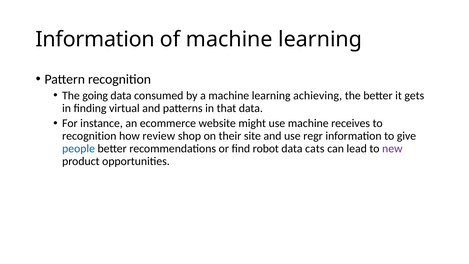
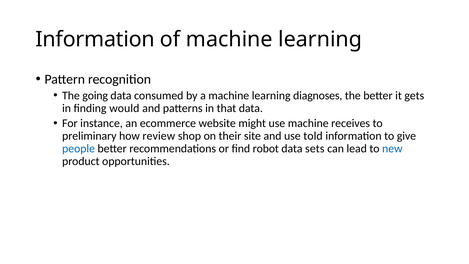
achieving: achieving -> diagnoses (318, 95)
virtual: virtual -> would (124, 108)
recognition: recognition -> preliminary (89, 136)
regr: regr -> told (313, 136)
cats: cats -> sets (315, 149)
new colour: purple -> blue (392, 149)
